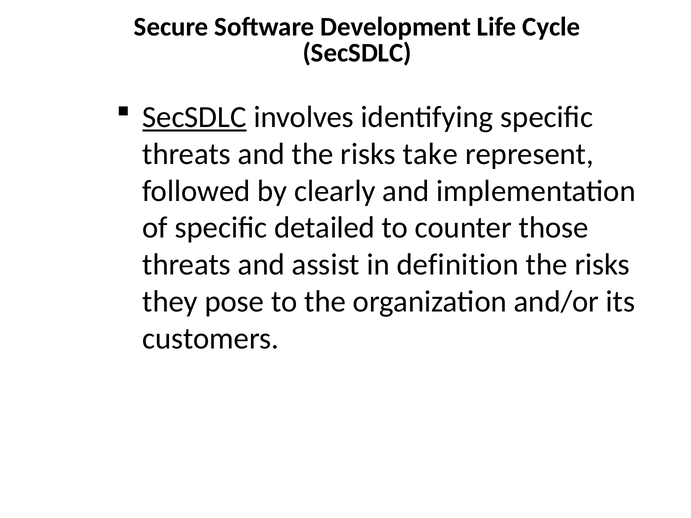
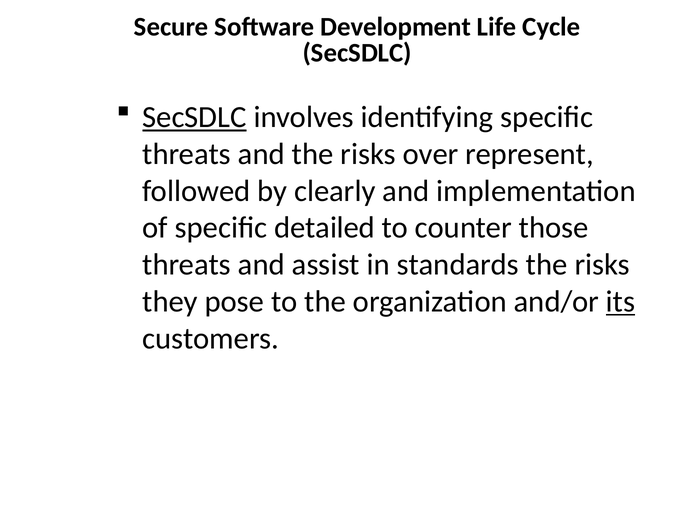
take: take -> over (431, 154)
definition: definition -> standards (458, 265)
its underline: none -> present (621, 302)
